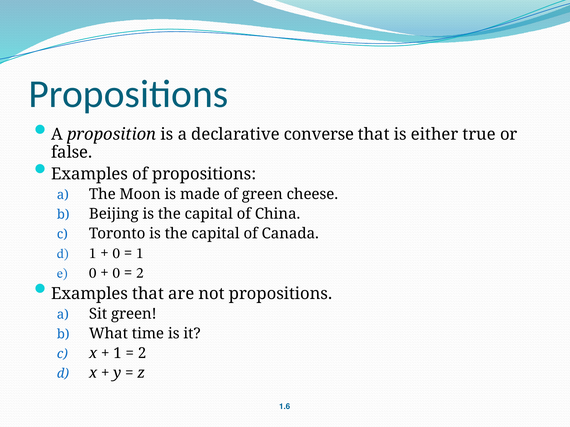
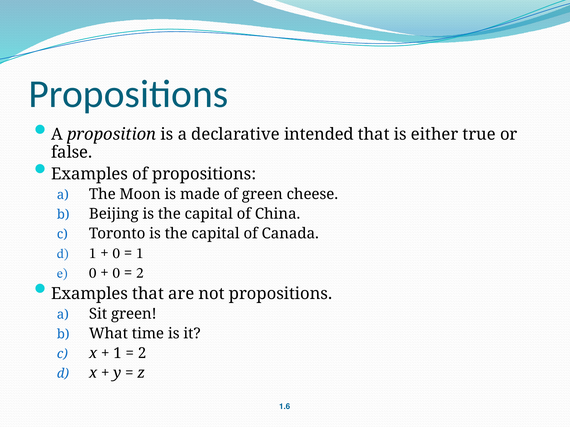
converse: converse -> intended (319, 135)
